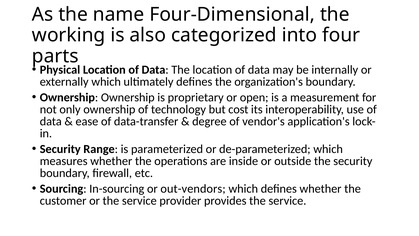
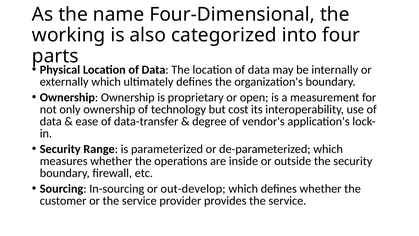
out-vendors: out-vendors -> out-develop (193, 189)
